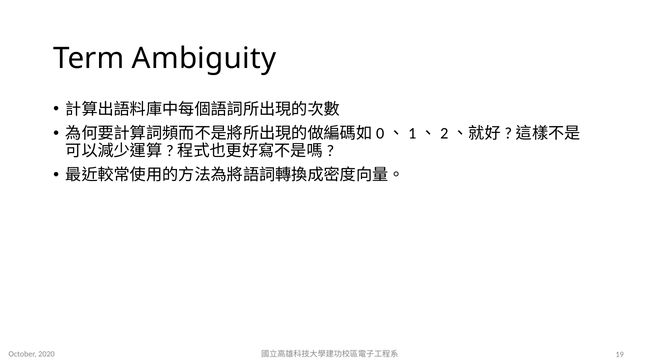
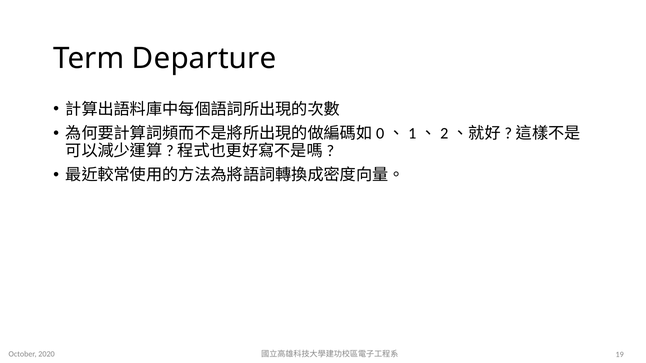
Ambiguity: Ambiguity -> Departure (204, 58)
